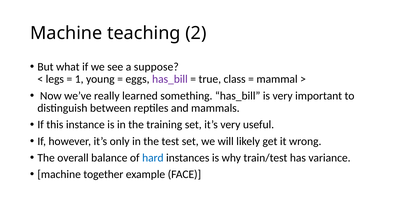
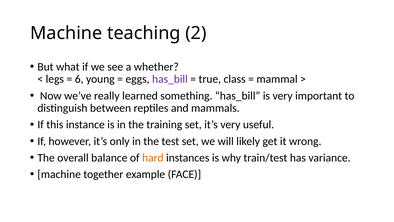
suppose: suppose -> whether (156, 67)
1: 1 -> 6 (79, 79)
hard colour: blue -> orange (153, 158)
